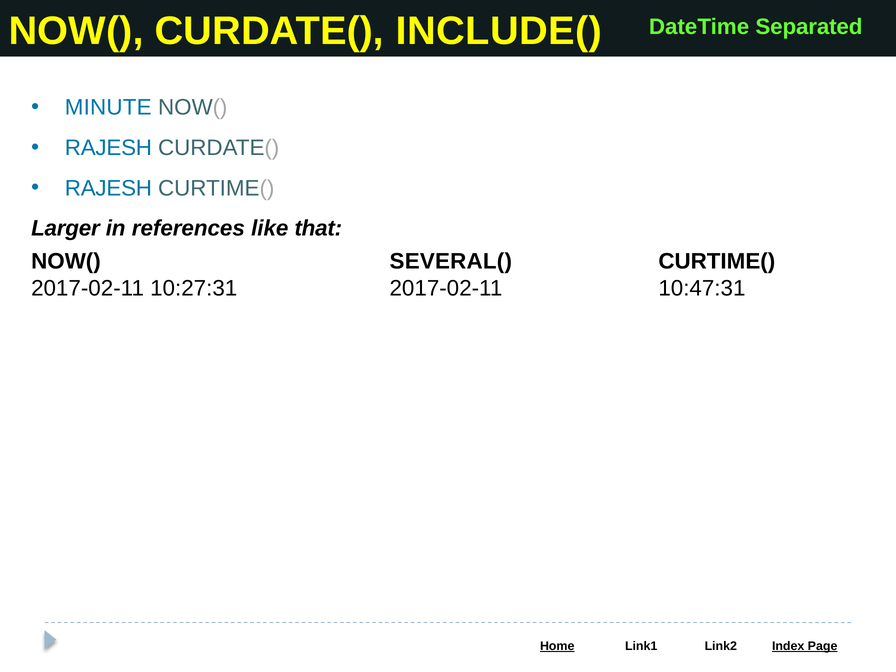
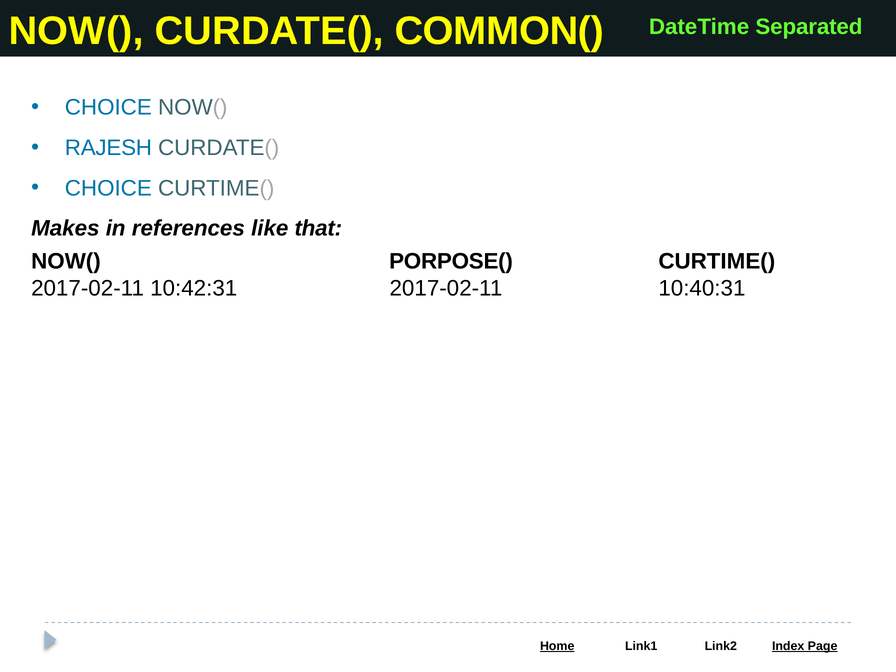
INCLUDE(: INCLUDE( -> COMMON( (499, 31)
MINUTE: MINUTE -> CHOICE (108, 108)
RAJESH: RAJESH -> CHOICE (108, 188)
Larger: Larger -> Makes (65, 228)
SEVERAL(: SEVERAL( -> PORPOSE( (451, 261)
10:27:31: 10:27:31 -> 10:42:31 (194, 288)
10:47:31: 10:47:31 -> 10:40:31 (702, 288)
